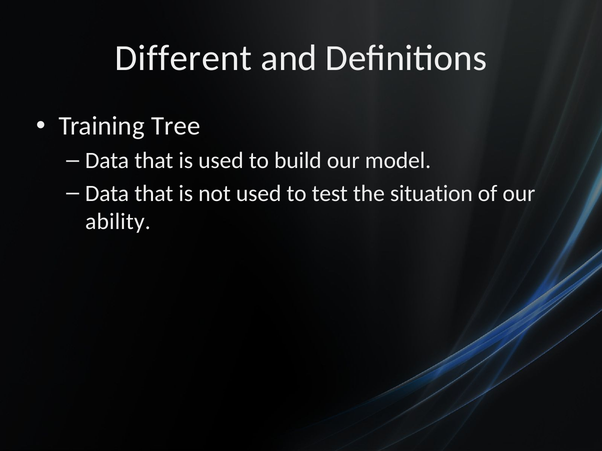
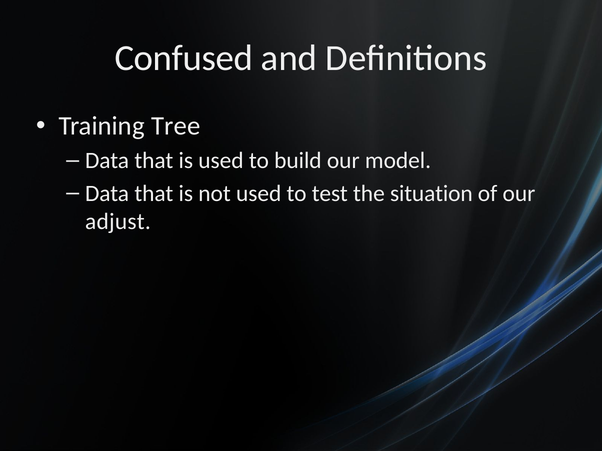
Different: Different -> Confused (184, 58)
ability: ability -> adjust (118, 222)
